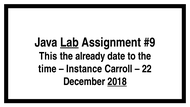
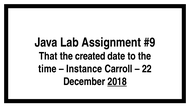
Lab underline: present -> none (69, 42)
This: This -> That (48, 56)
already: already -> created (90, 56)
